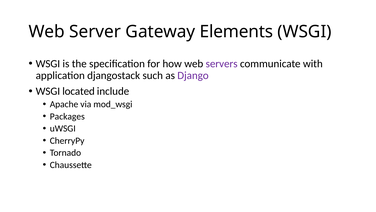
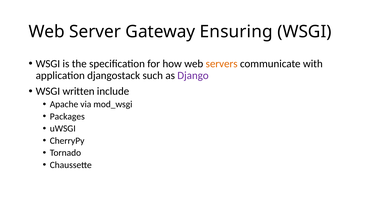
Elements: Elements -> Ensuring (236, 32)
servers colour: purple -> orange (222, 64)
located: located -> written (79, 91)
